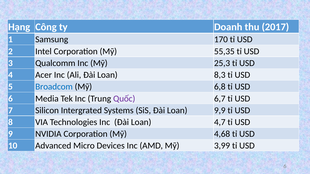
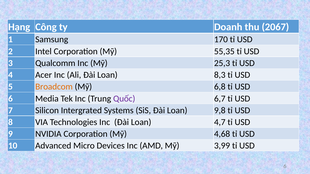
2017: 2017 -> 2067 (275, 27)
Broadcom colour: blue -> orange (54, 87)
9,9: 9,9 -> 9,8 (220, 111)
